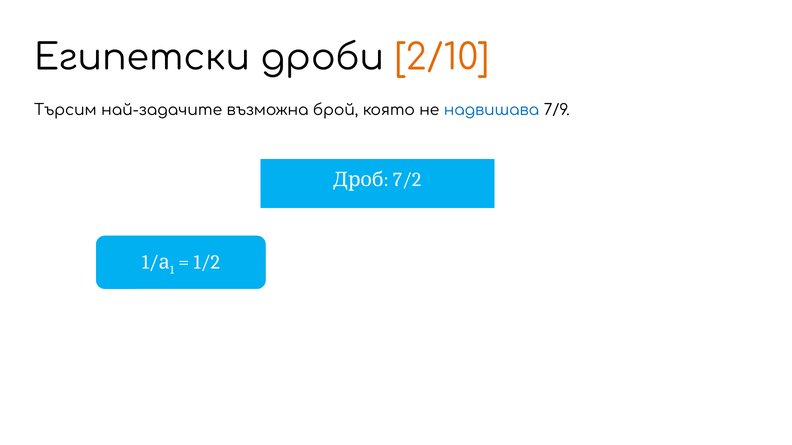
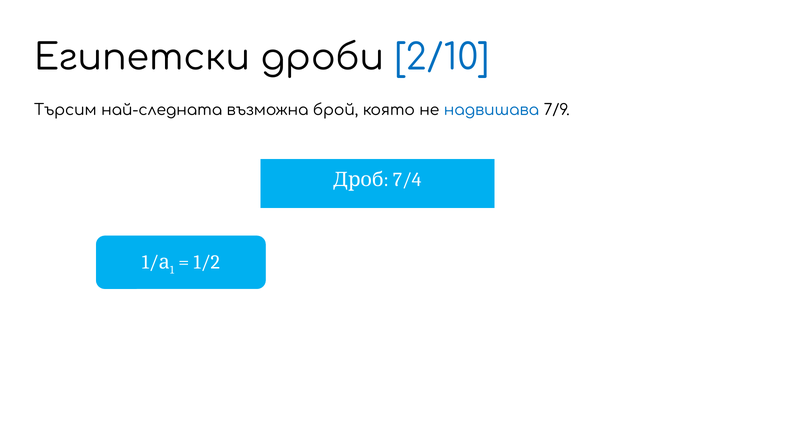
2/10 colour: orange -> blue (442, 58)
най-задачите: най-задачите -> най-следната (162, 110)
7/2: 7/2 -> 7/4 (407, 180)
